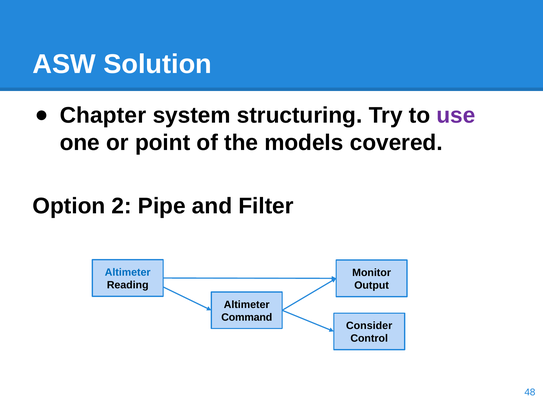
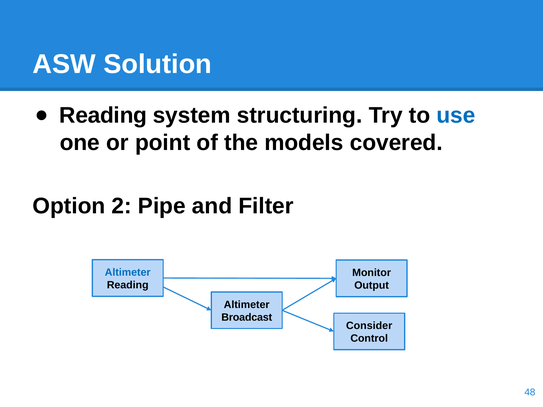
Chapter: Chapter -> Reading (103, 116)
use colour: purple -> blue (456, 116)
Command: Command -> Broadcast (247, 318)
